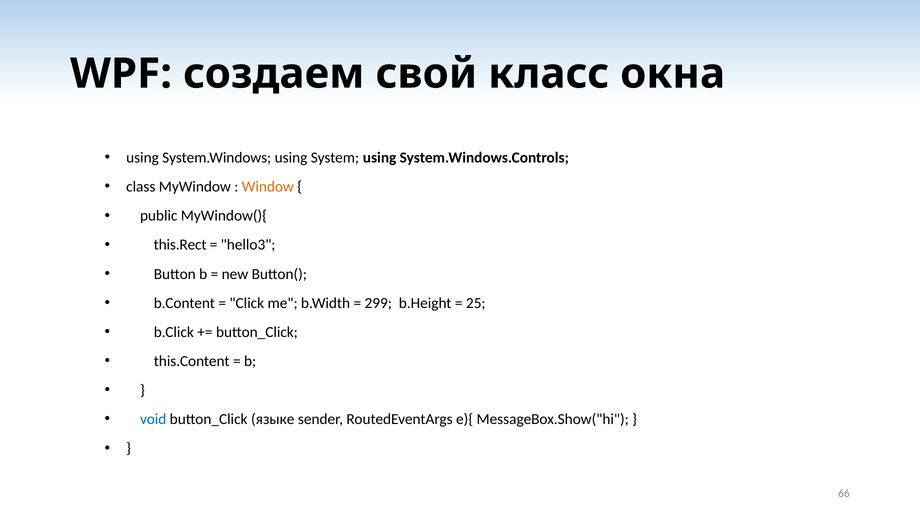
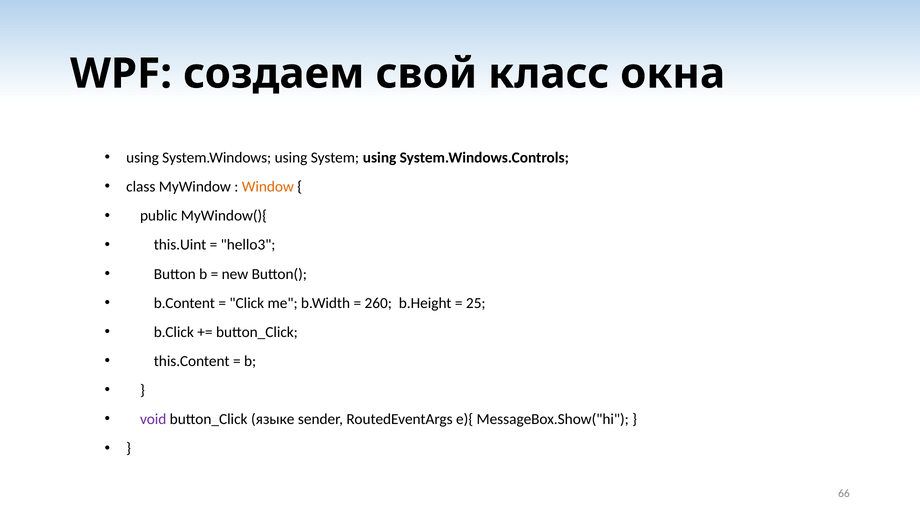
this.Rect: this.Rect -> this.Uint (180, 245)
299: 299 -> 260 (378, 303)
void colour: blue -> purple (153, 420)
